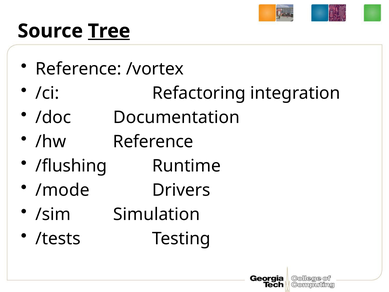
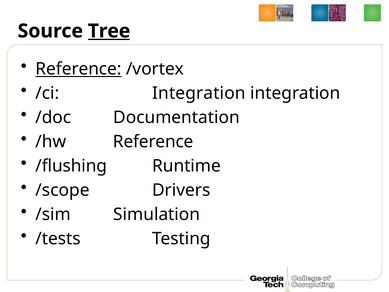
Reference underline: none -> present (79, 69)
/ci Refactoring: Refactoring -> Integration (199, 93)
/mode: /mode -> /scope (63, 190)
